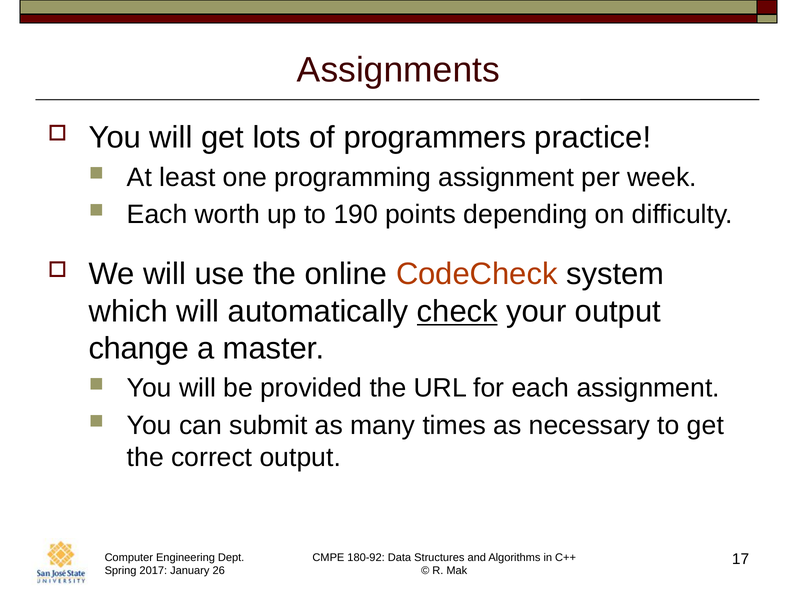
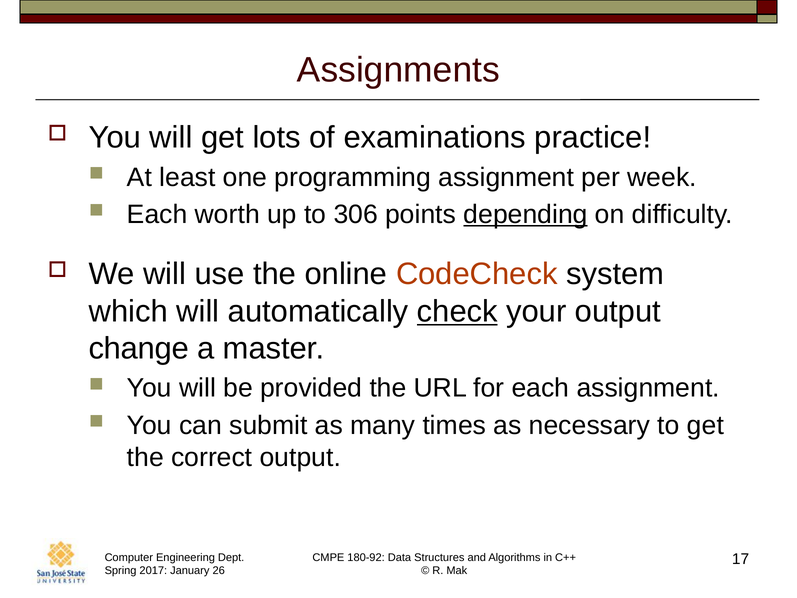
programmers: programmers -> examinations (435, 138)
190: 190 -> 306 (356, 214)
depending underline: none -> present (526, 214)
